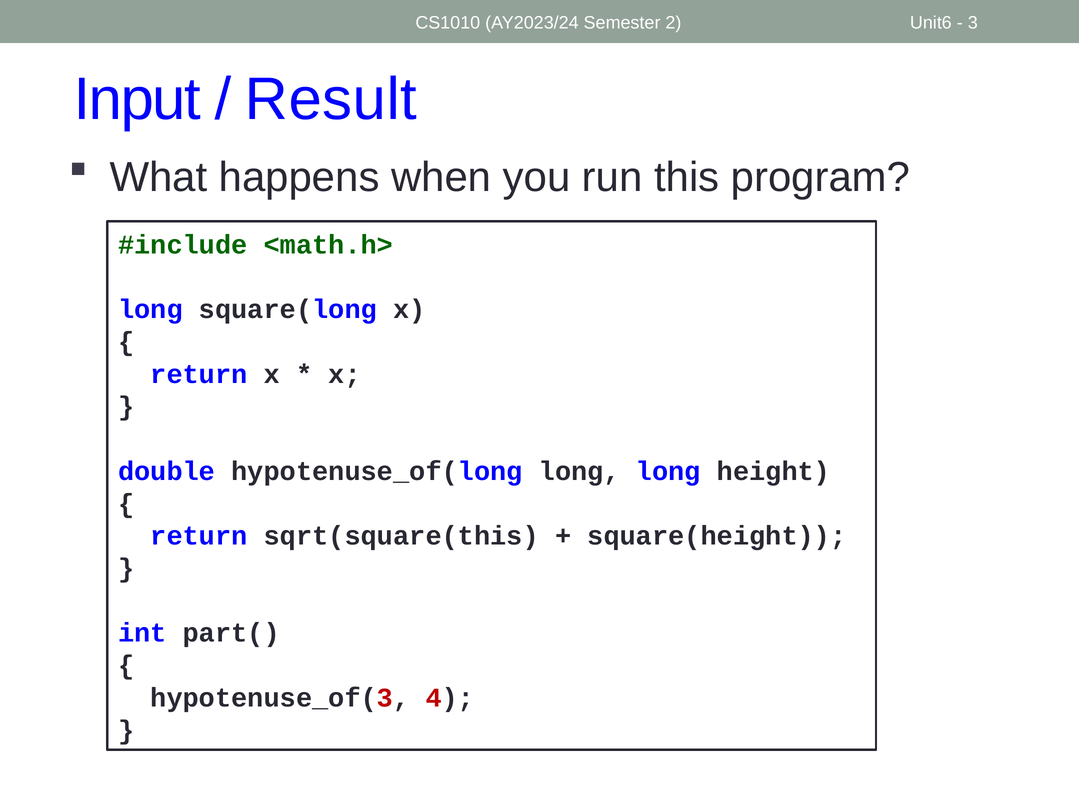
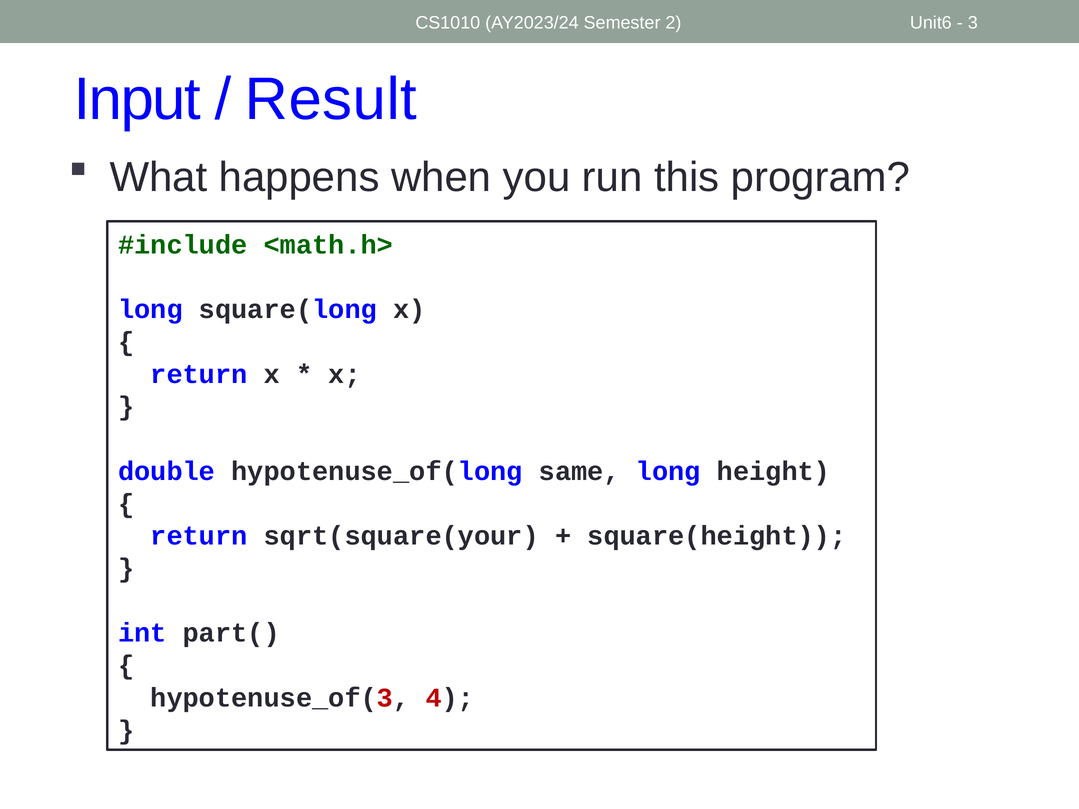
hypotenuse_of(long long: long -> same (579, 471)
sqrt(square(this: sqrt(square(this -> sqrt(square(your (401, 536)
